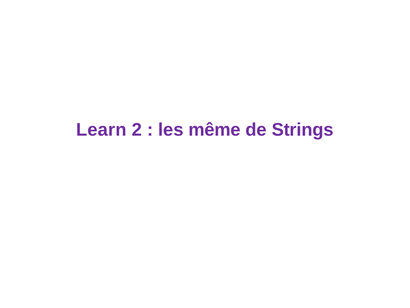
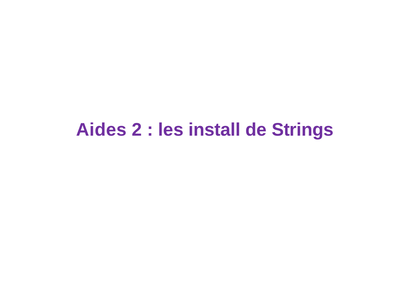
Learn: Learn -> Aides (101, 130)
même: même -> install (215, 130)
